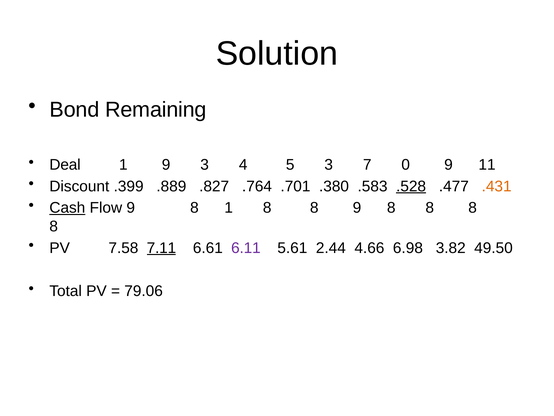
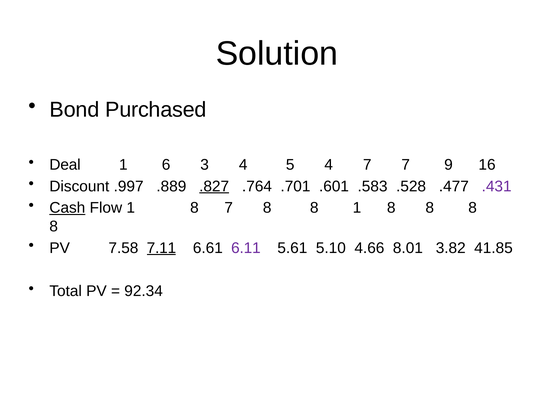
Remaining: Remaining -> Purchased (156, 110)
1 9: 9 -> 6 (166, 165)
5 3: 3 -> 4 (329, 165)
7 0: 0 -> 7 (406, 165)
11: 11 -> 16 (487, 165)
.399: .399 -> .997 (129, 186)
.827 underline: none -> present (214, 186)
.380: .380 -> .601 (334, 186)
.528 underline: present -> none (411, 186)
.431 colour: orange -> purple (497, 186)
Flow 9: 9 -> 1 (131, 208)
8 1: 1 -> 7 (229, 208)
8 9: 9 -> 1 (357, 208)
2.44: 2.44 -> 5.10 (331, 248)
6.98: 6.98 -> 8.01 (408, 248)
49.50: 49.50 -> 41.85 (494, 248)
79.06: 79.06 -> 92.34 (144, 291)
